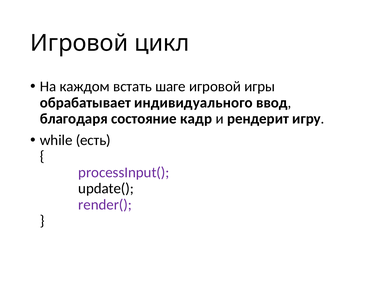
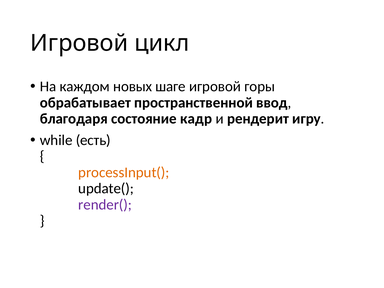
встать: встать -> новых (133, 87)
игры: игры -> горы (260, 87)
индивидуального: индивидуального -> пространственной (194, 103)
processInput( colour: purple -> orange (124, 172)
